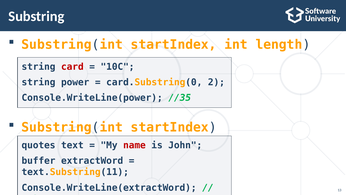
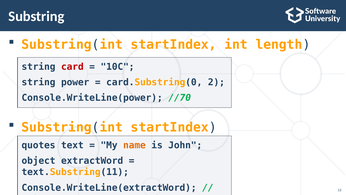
//35: //35 -> //70 (180, 98)
name colour: red -> orange (134, 145)
buffer: buffer -> object (39, 160)
